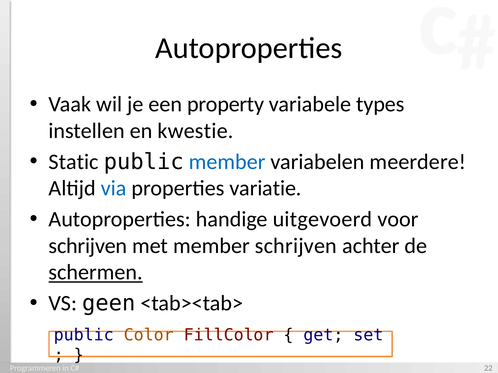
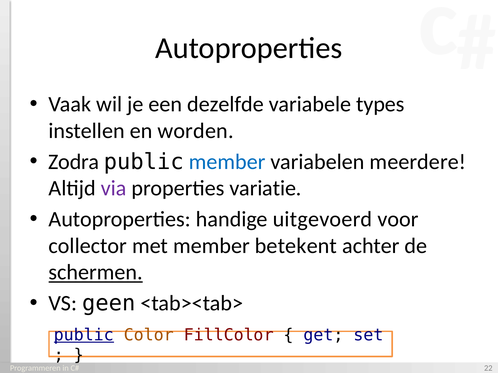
property: property -> dezelfde (225, 104)
kwestie: kwestie -> worden (196, 131)
Static: Static -> Zodra (74, 162)
via colour: blue -> purple (114, 189)
schrijven: schrijven -> collector (88, 246)
member schrijven: schrijven -> betekent (296, 246)
public underline: none -> present (84, 336)
